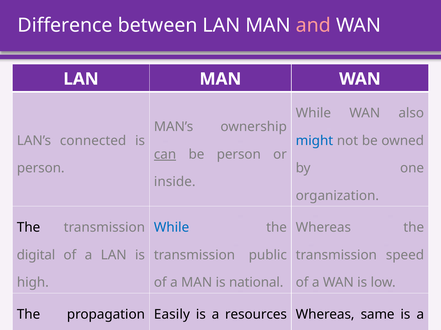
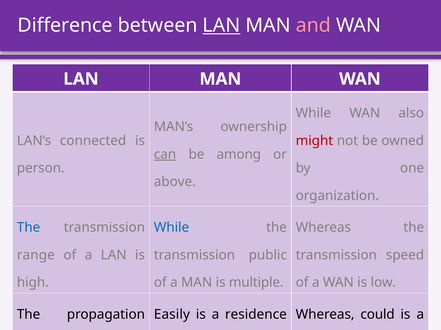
LAN underline: none -> present (222, 26)
might colour: blue -> red (314, 141)
be person: person -> among (239, 155)
inside: inside -> above (175, 182)
The colour: black -> blue (29, 228)
digital: digital -> range (36, 256)
national: national -> multiple (256, 283)
resources: resources -> residence (256, 315)
same: same -> could (378, 315)
